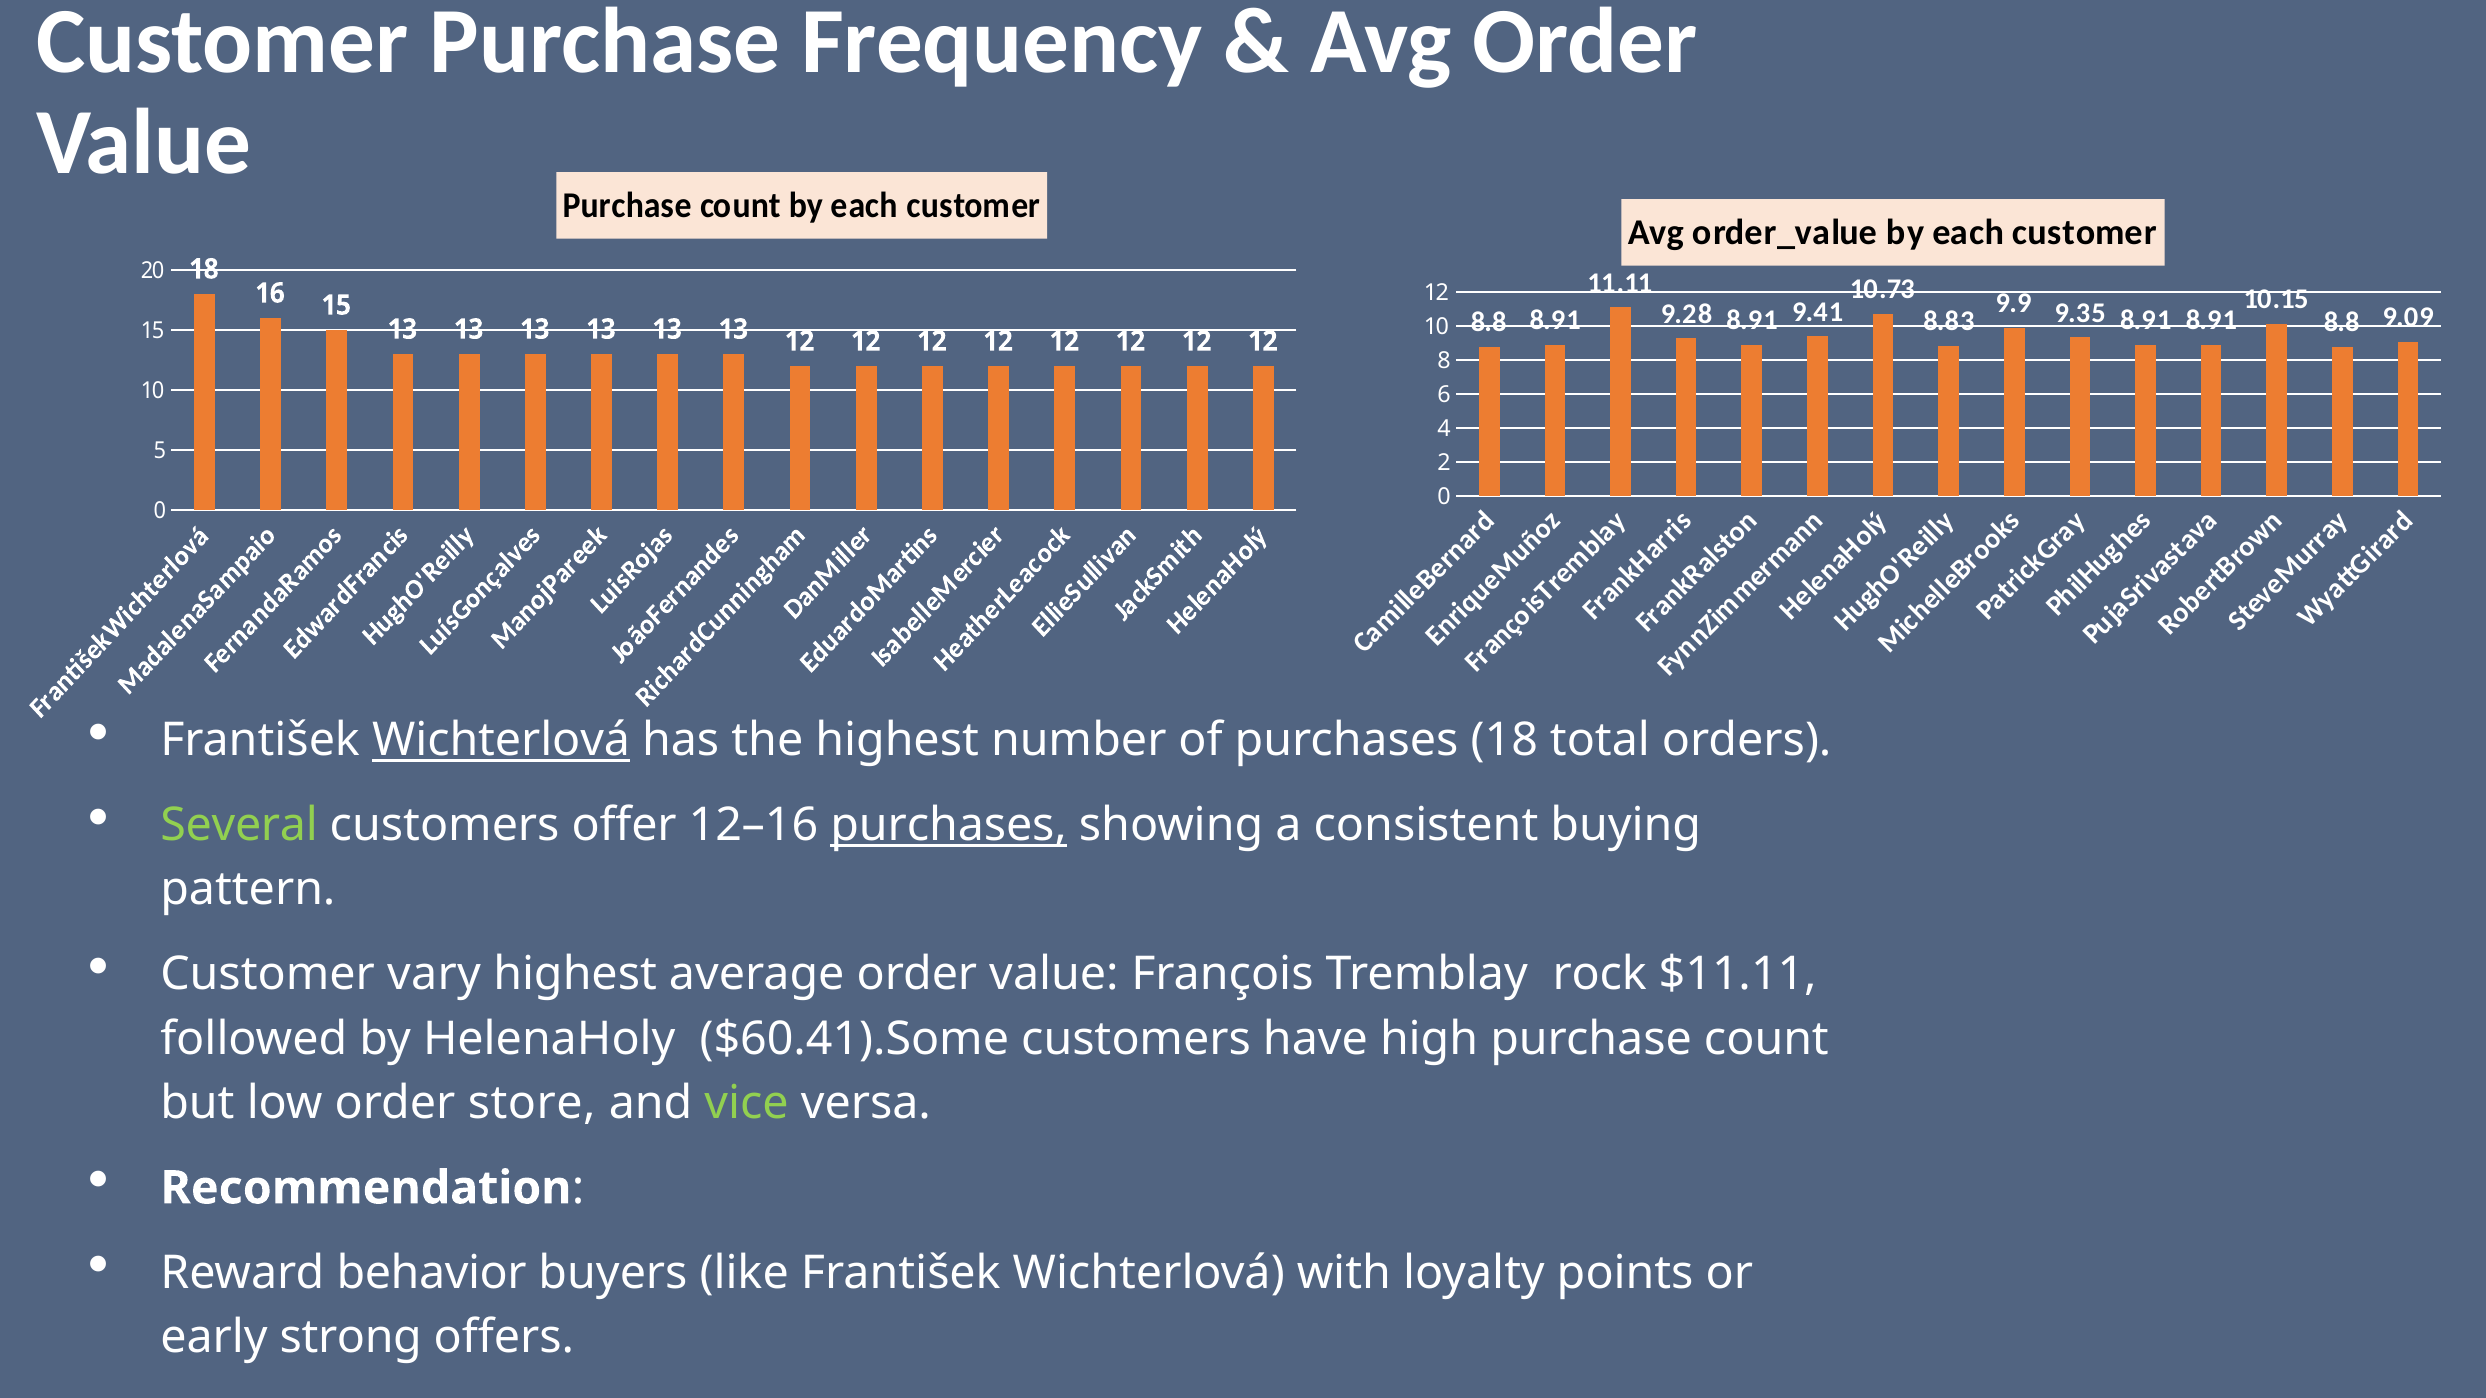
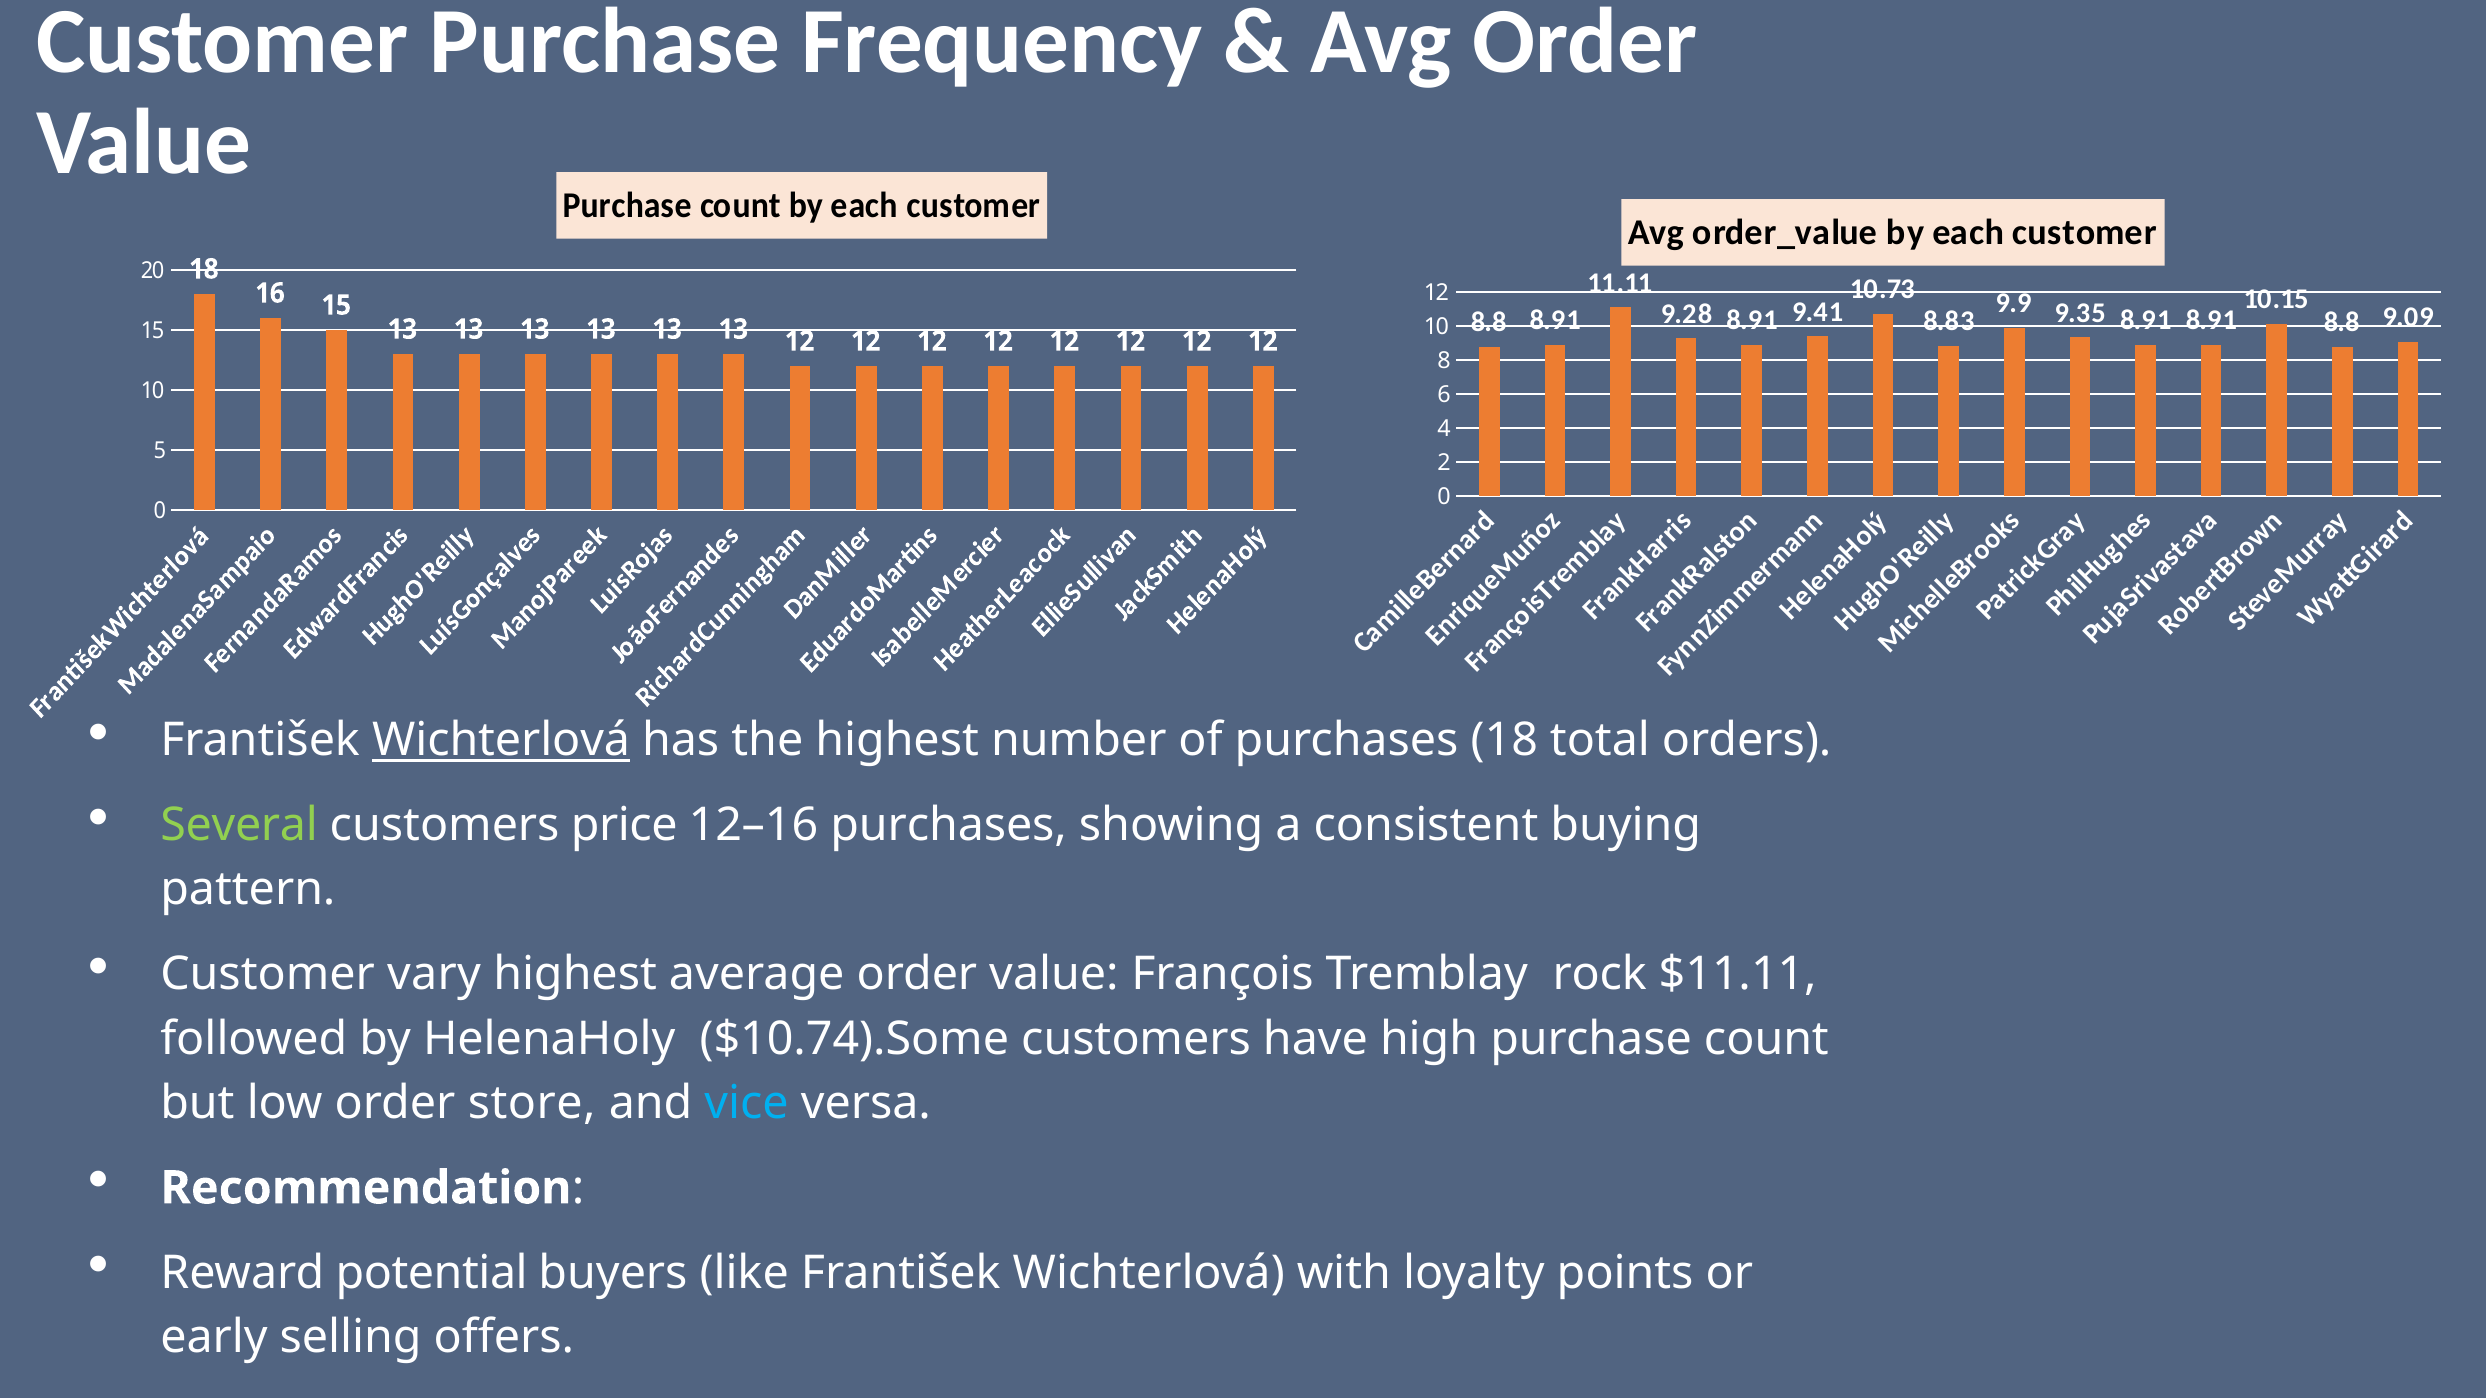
offer: offer -> price (624, 825)
purchases underline: present -> none (949, 825)
$60.41).Some: $60.41).Some -> $10.74).Some (854, 1039)
vice colour: light green -> light blue (747, 1103)
behavior: behavior -> potential (432, 1273)
strong: strong -> selling (351, 1338)
